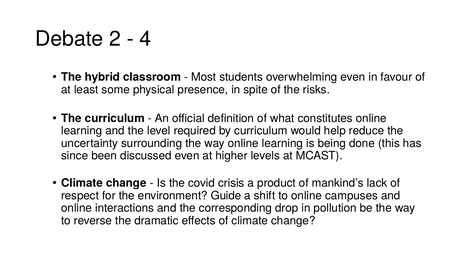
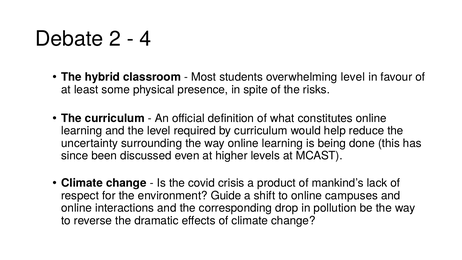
overwhelming even: even -> level (353, 77)
